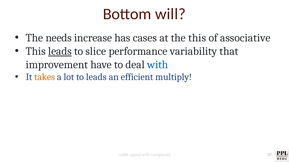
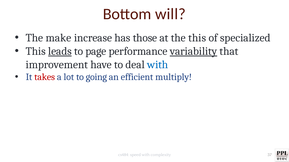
needs: needs -> make (59, 38)
cases: cases -> those (145, 38)
associative: associative -> specialized (245, 38)
slice: slice -> page (96, 51)
variability underline: none -> present (193, 51)
takes colour: orange -> red (45, 77)
to leads: leads -> going (96, 77)
